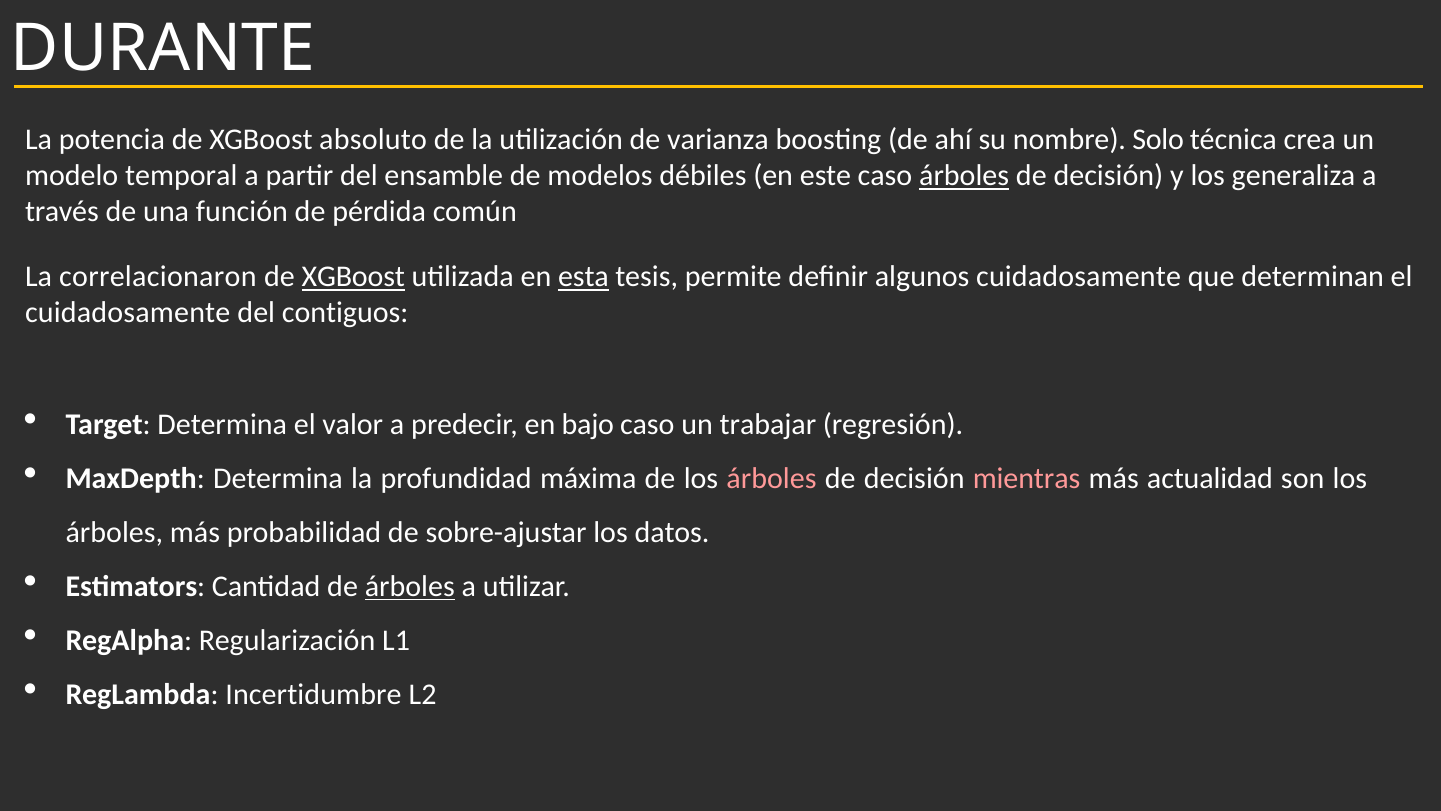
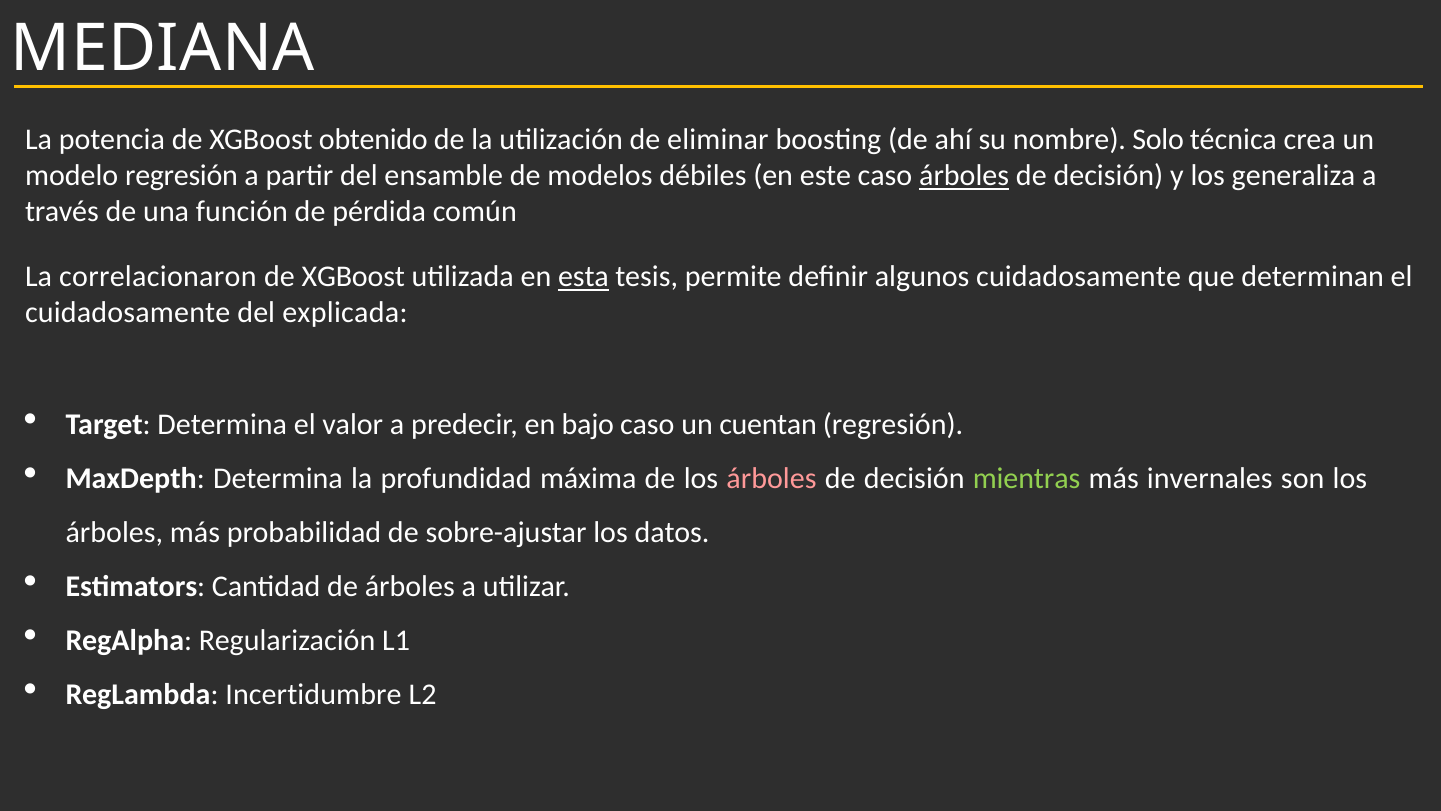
DURANTE: DURANTE -> MEDIANA (163, 48)
absoluto: absoluto -> obtenido (373, 140)
varianza: varianza -> eliminar (718, 140)
modelo temporal: temporal -> regresión (181, 176)
XGBoost underline: present -> none (353, 277)
contiguos: contiguos -> explicada (345, 313)
trabajar: trabajar -> cuentan (768, 424)
mientras colour: pink -> light green (1027, 478)
actualidad: actualidad -> invernales (1210, 478)
árboles underline: present -> none (410, 586)
